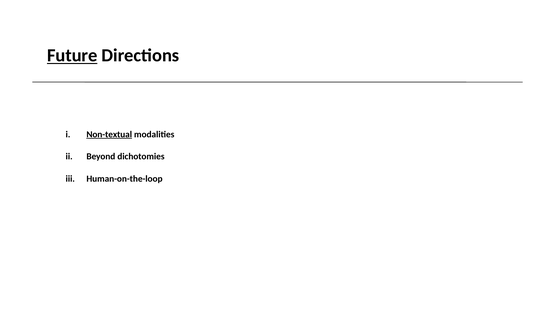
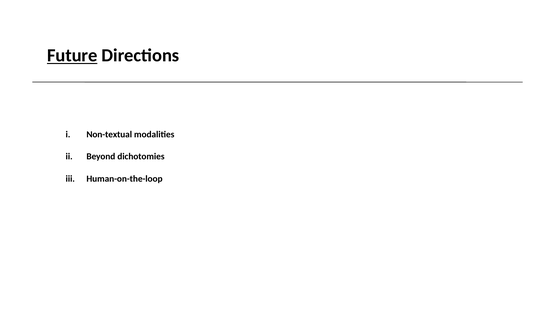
Non-textual underline: present -> none (109, 134)
